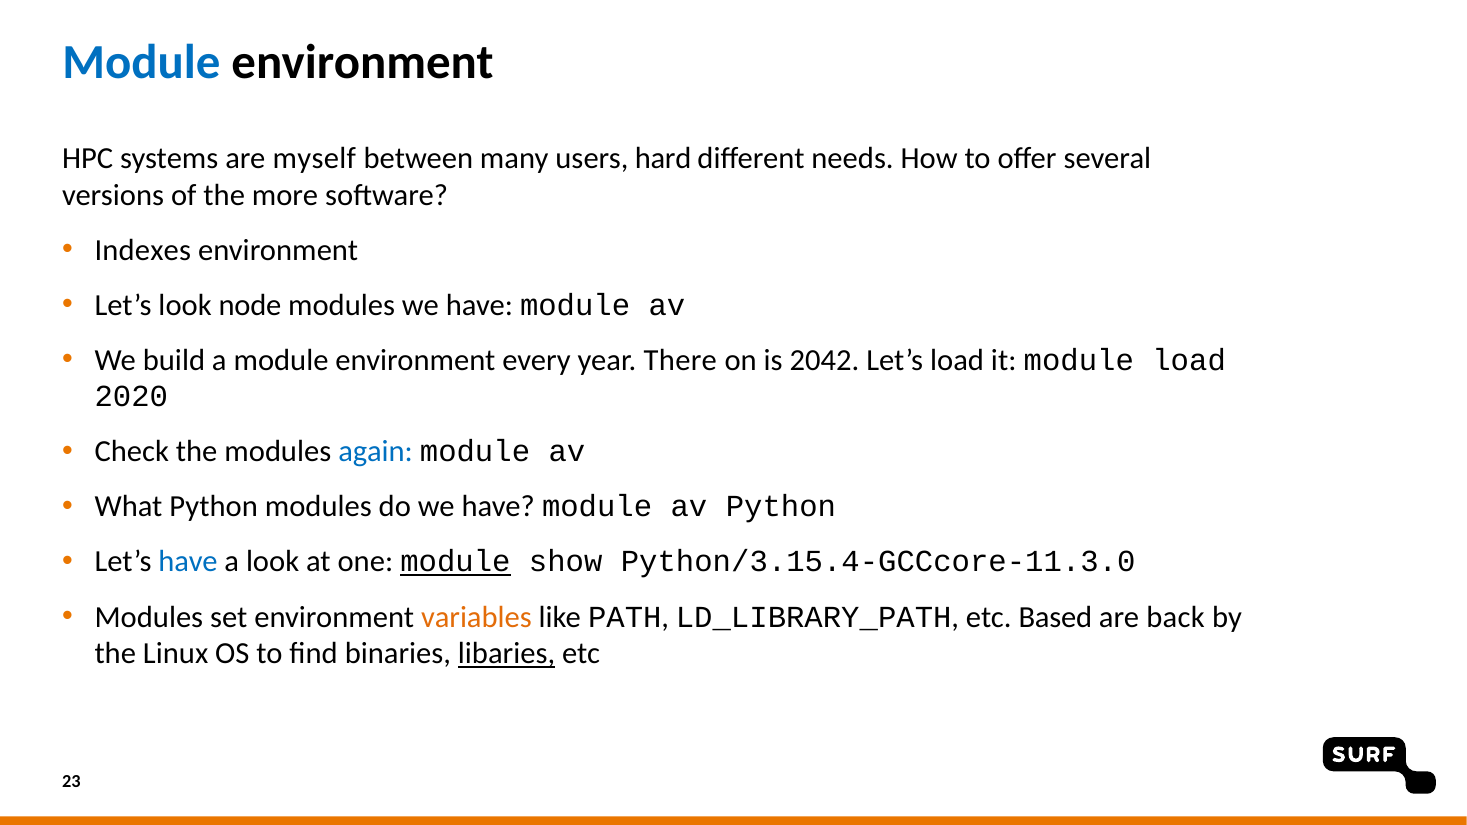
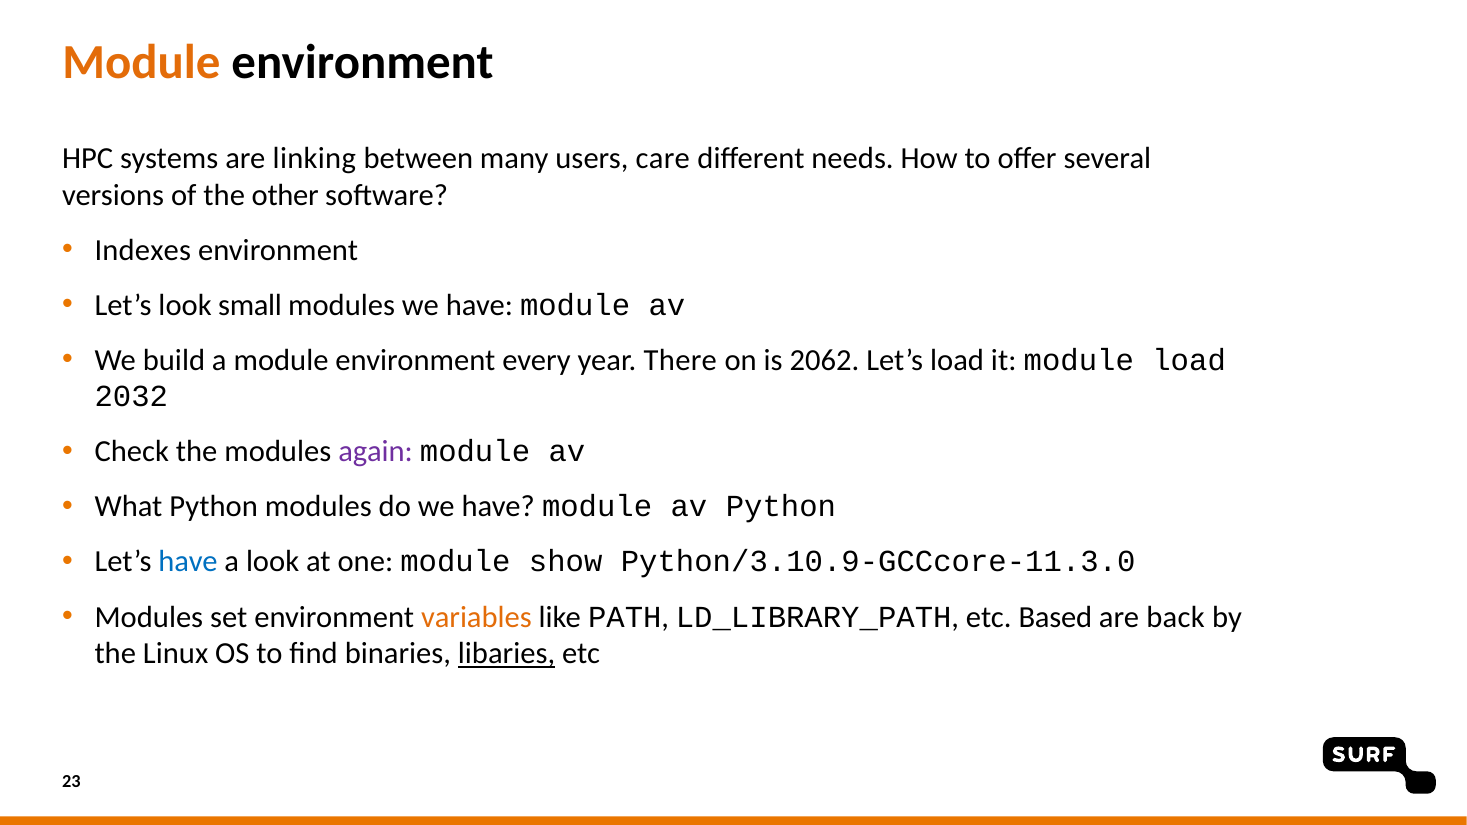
Module colour: blue -> orange (141, 63)
myself: myself -> linking (314, 158)
hard: hard -> care (663, 158)
more: more -> other (285, 195)
node: node -> small (250, 305)
2042: 2042 -> 2062 (824, 360)
2020: 2020 -> 2032 (131, 397)
again colour: blue -> purple (376, 452)
module underline: present -> none (455, 562)
Python/3.15.4-GCCcore-11.3.0: Python/3.15.4-GCCcore-11.3.0 -> Python/3.10.9-GCCcore-11.3.0 (878, 562)
